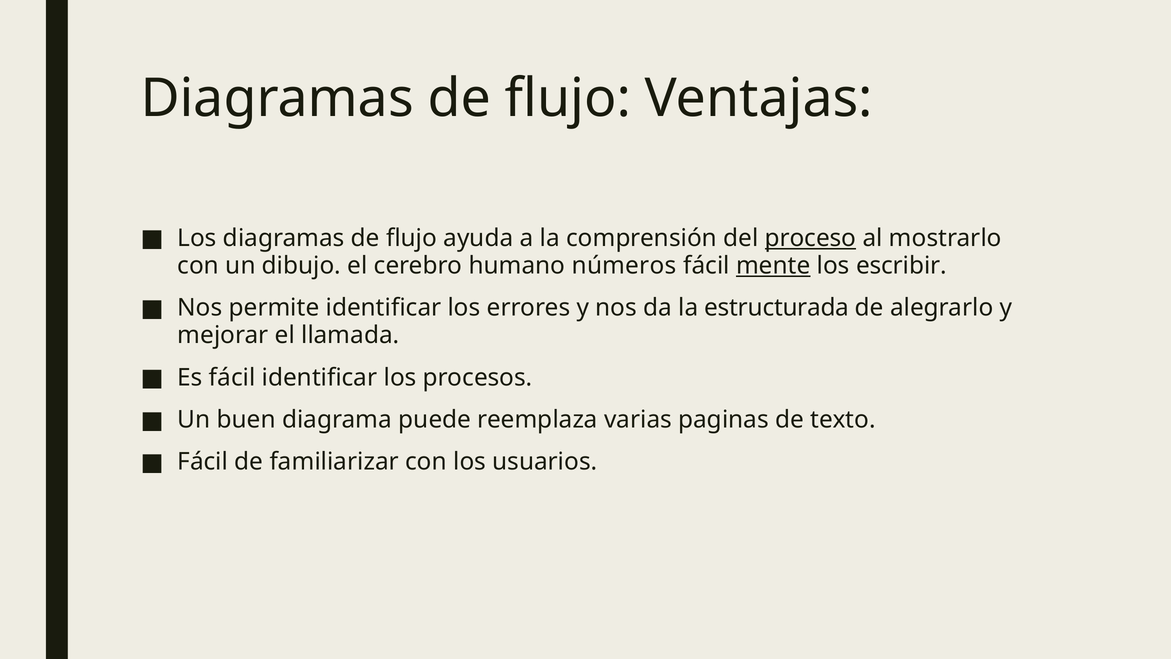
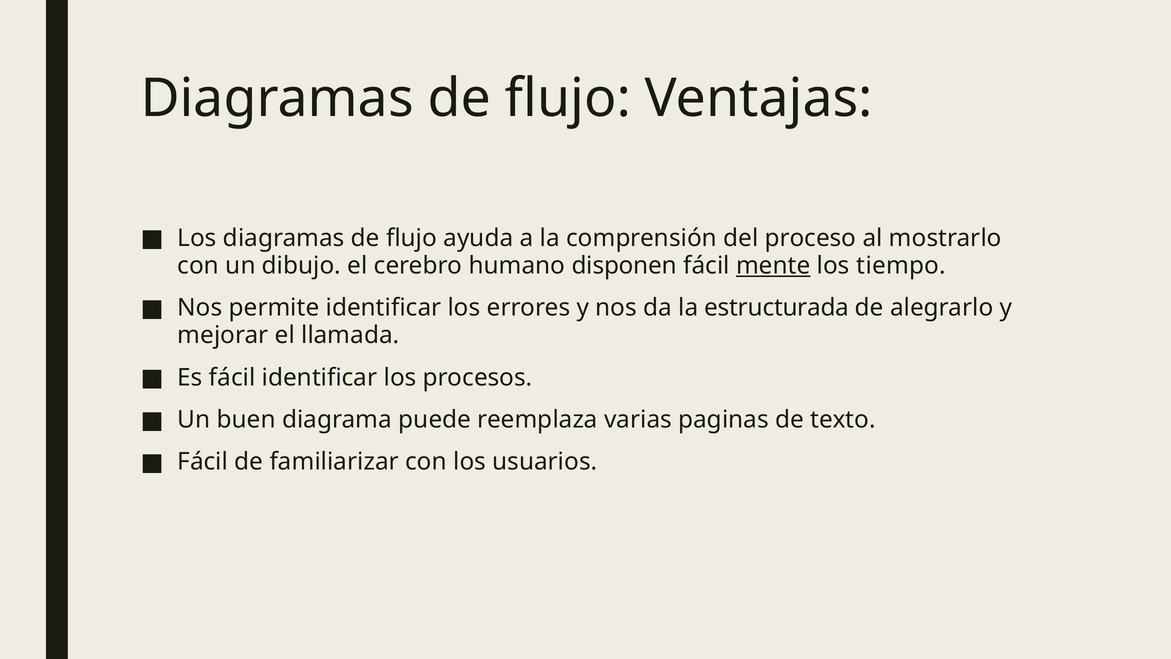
proceso underline: present -> none (811, 238)
números: números -> disponen (624, 265)
escribir: escribir -> tiempo (901, 265)
